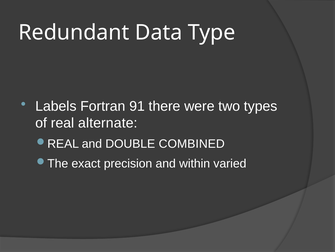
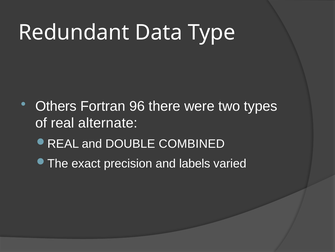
Labels: Labels -> Others (56, 106)
91: 91 -> 96 (137, 106)
within: within -> labels (195, 163)
